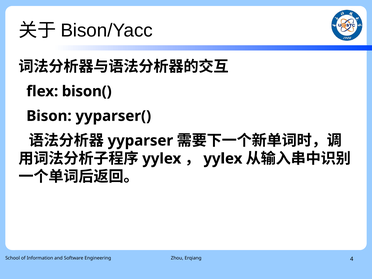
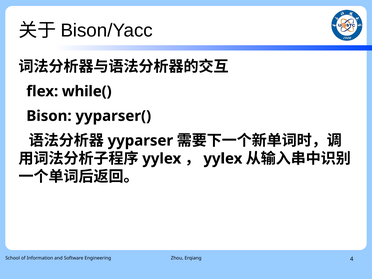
bison(: bison( -> while( (87, 91)
